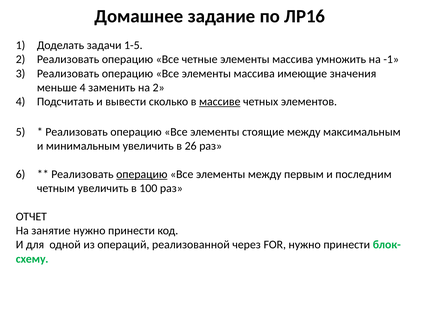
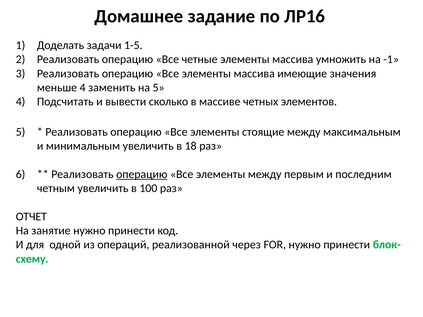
на 2: 2 -> 5 (159, 88)
массиве underline: present -> none (220, 102)
26: 26 -> 18 (191, 146)
